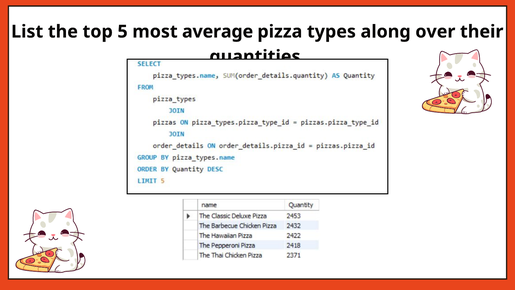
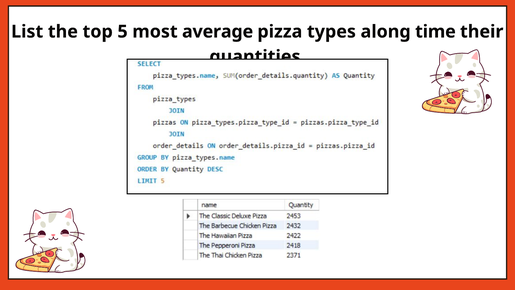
over: over -> time (435, 32)
